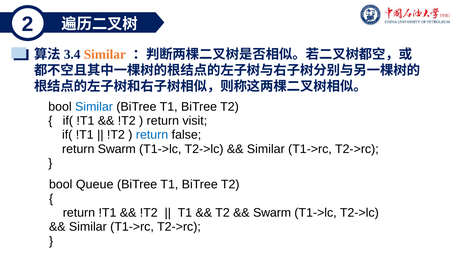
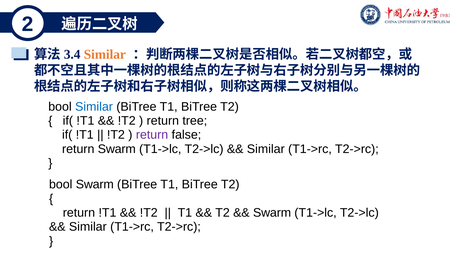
visit: visit -> tree (195, 121)
return colour: blue -> purple (152, 135)
bool Queue: Queue -> Swarm (95, 185)
